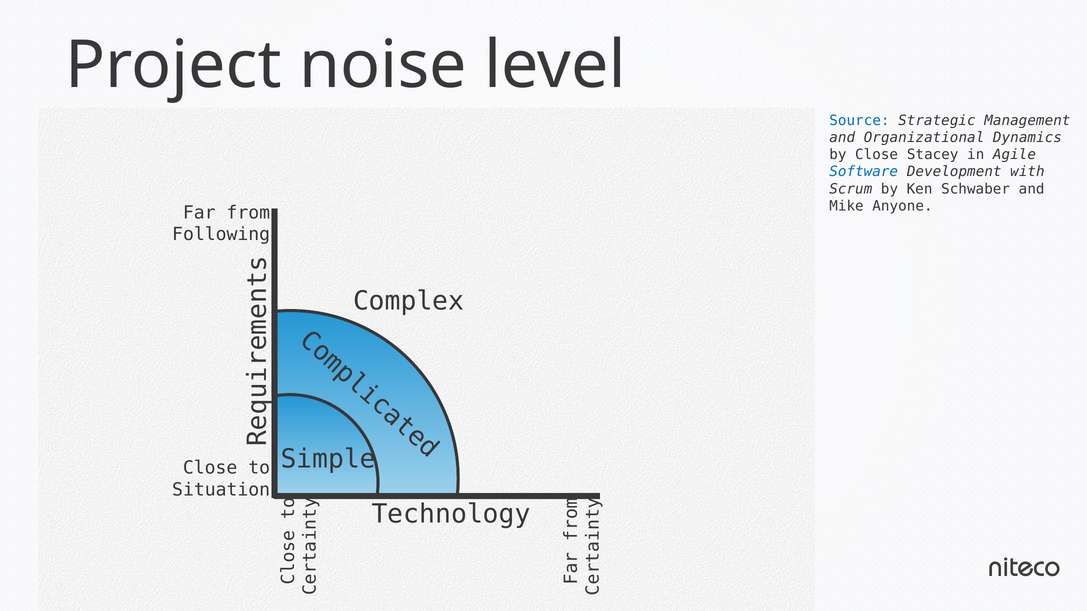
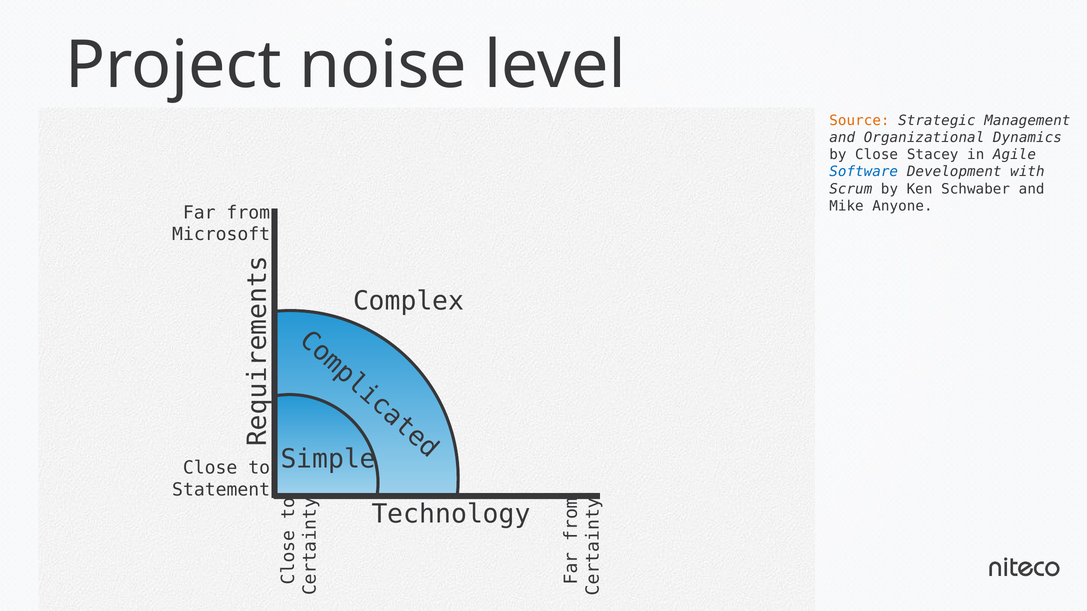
Source colour: blue -> orange (859, 121)
Following: Following -> Microsoft (221, 235)
Situation: Situation -> Statement (221, 490)
